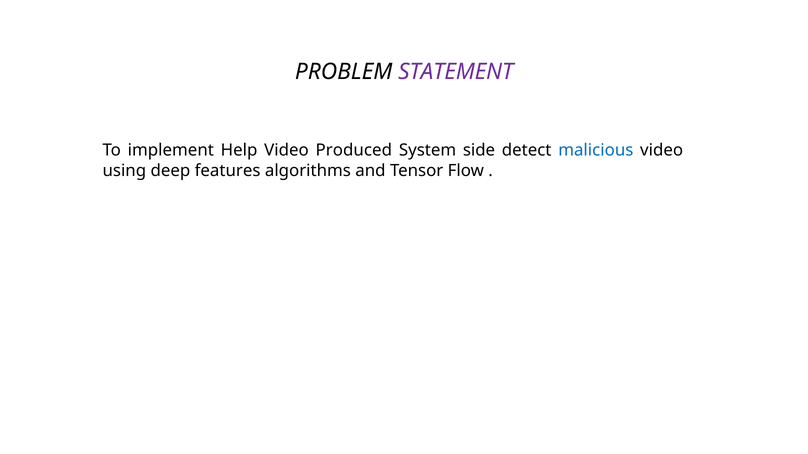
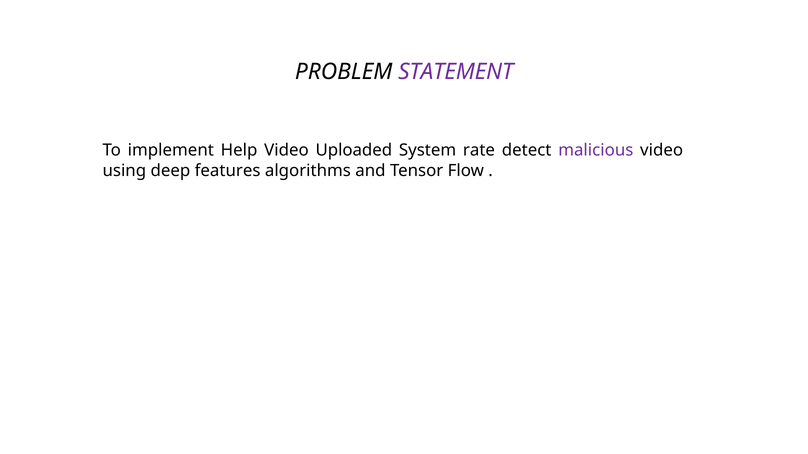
Produced: Produced -> Uploaded (354, 150)
side: side -> rate (479, 150)
malicious colour: blue -> purple (596, 150)
